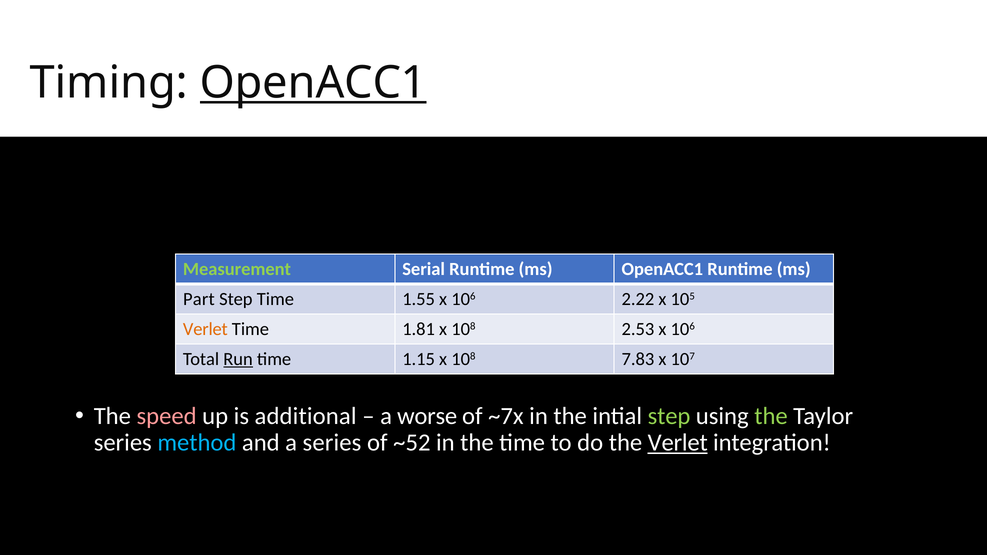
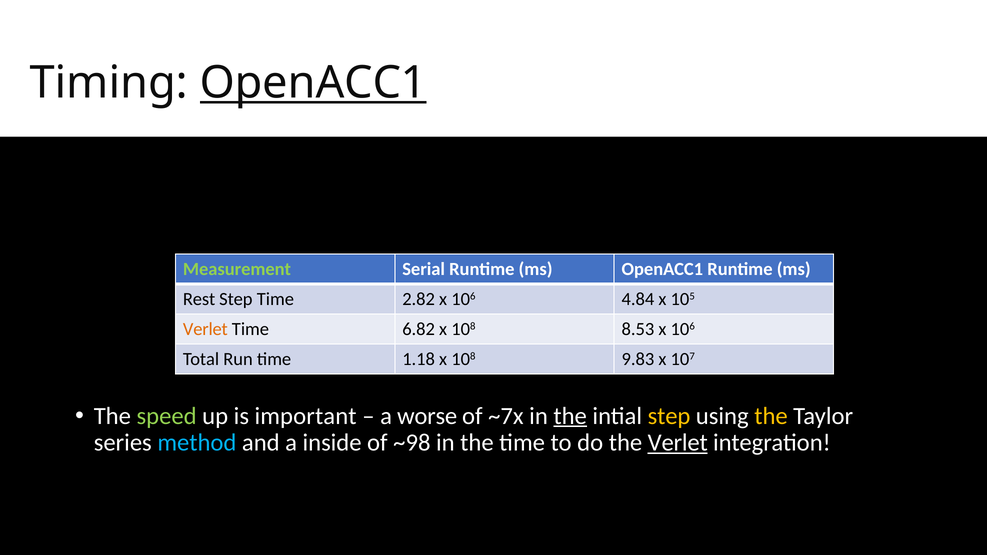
Part: Part -> Rest (199, 299)
1.55: 1.55 -> 2.82 (419, 299)
2.22: 2.22 -> 4.84 (638, 299)
1.81: 1.81 -> 6.82 (419, 329)
2.53: 2.53 -> 8.53 (638, 329)
Run underline: present -> none (238, 359)
1.15: 1.15 -> 1.18 (419, 359)
7.83: 7.83 -> 9.83 (638, 359)
speed colour: pink -> light green (167, 416)
additional: additional -> important (306, 416)
the underline: none -> present (570, 416)
step colour: light green -> yellow (669, 416)
the colour: light green -> yellow (771, 416)
a series: series -> inside (332, 443)
~52: ~52 -> ~98 (412, 443)
